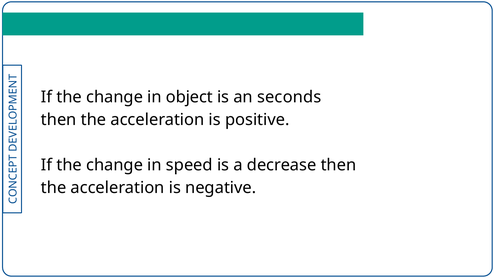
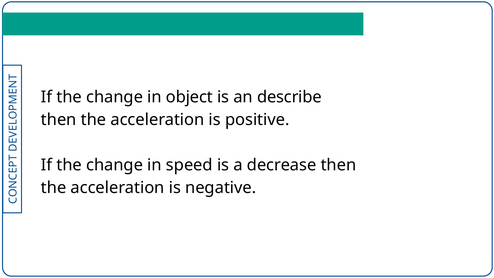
seconds: seconds -> describe (289, 97)
